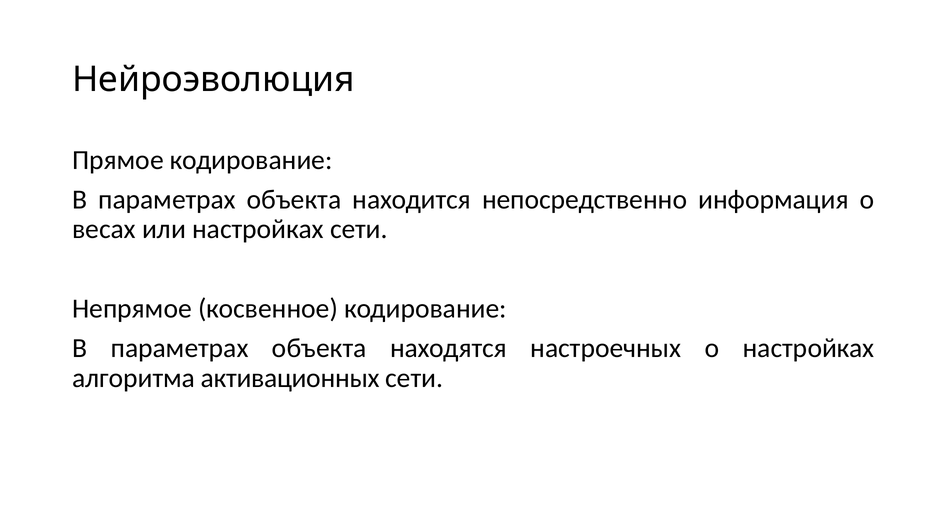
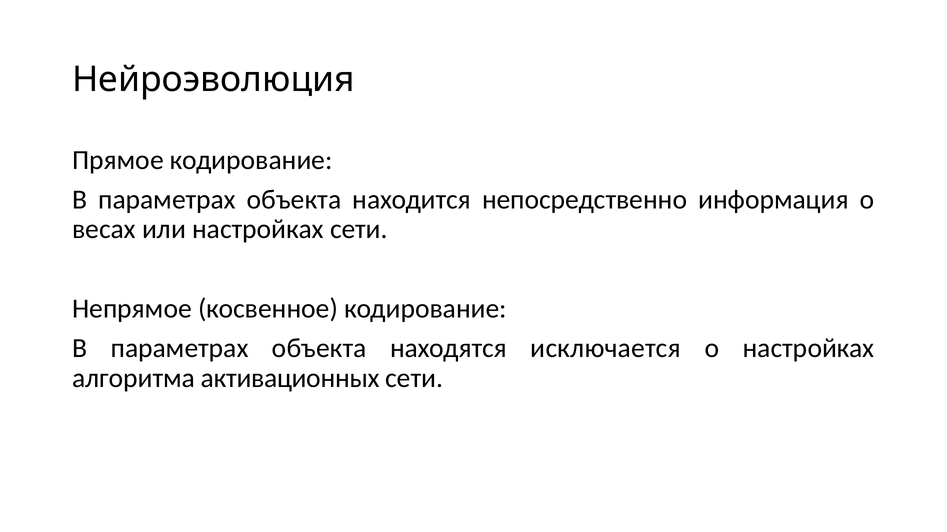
настроечных: настроечных -> исключается (606, 349)
